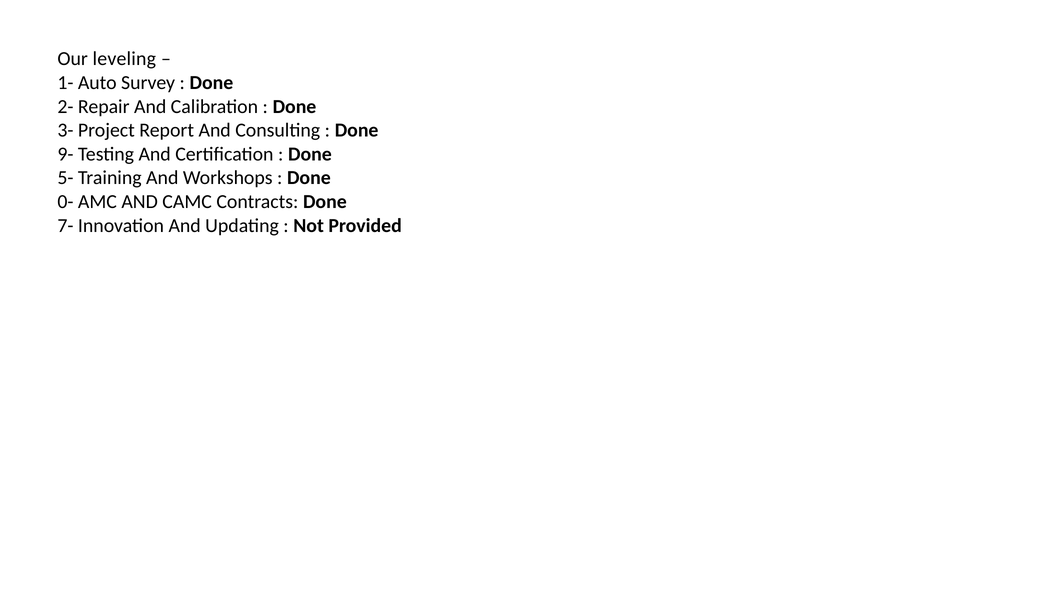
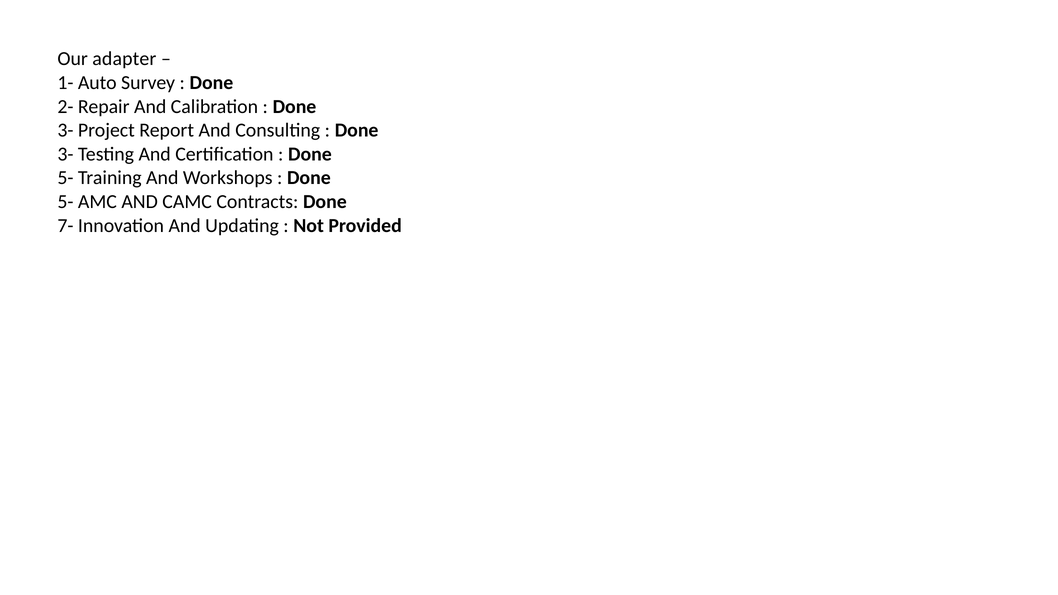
leveling: leveling -> adapter (124, 59)
9-: 9- -> 3- (66, 154)
0-: 0- -> 5- (66, 202)
